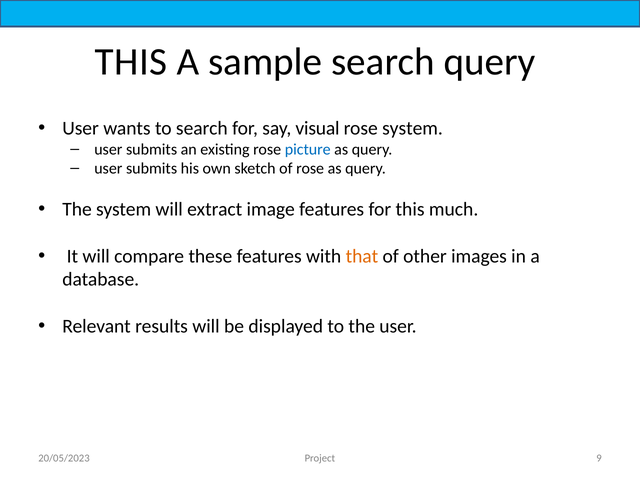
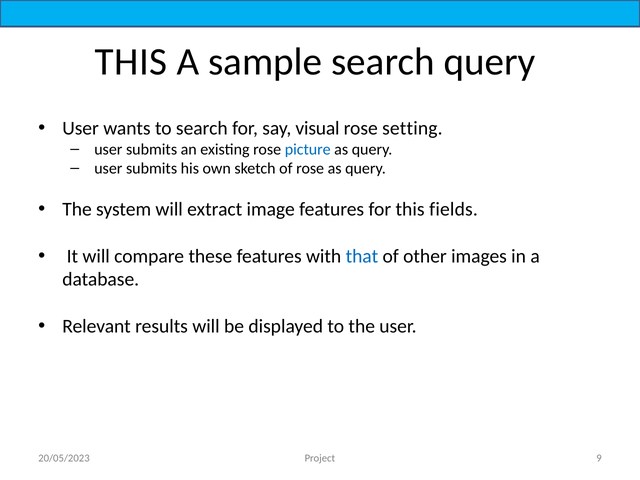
rose system: system -> setting (412, 128)
much: much -> fields (454, 209)
that colour: orange -> blue (362, 256)
